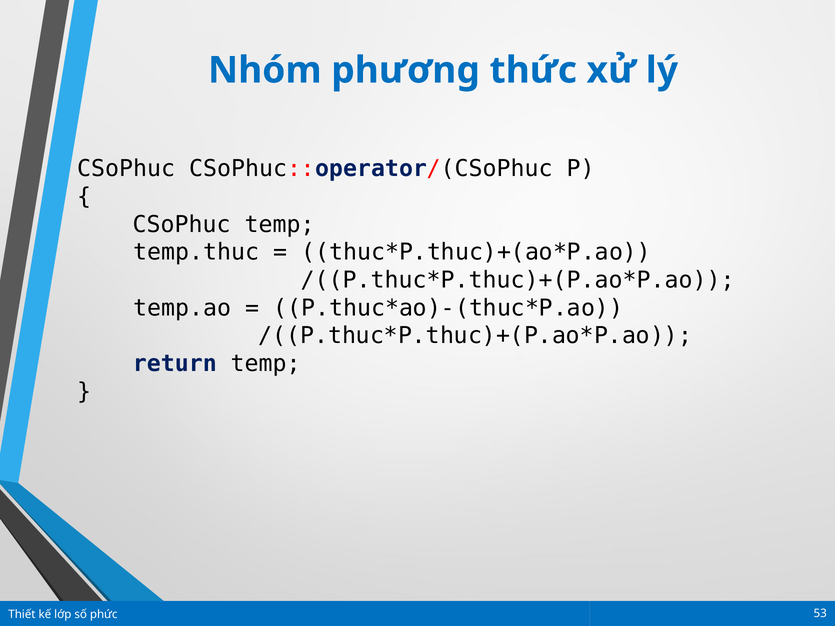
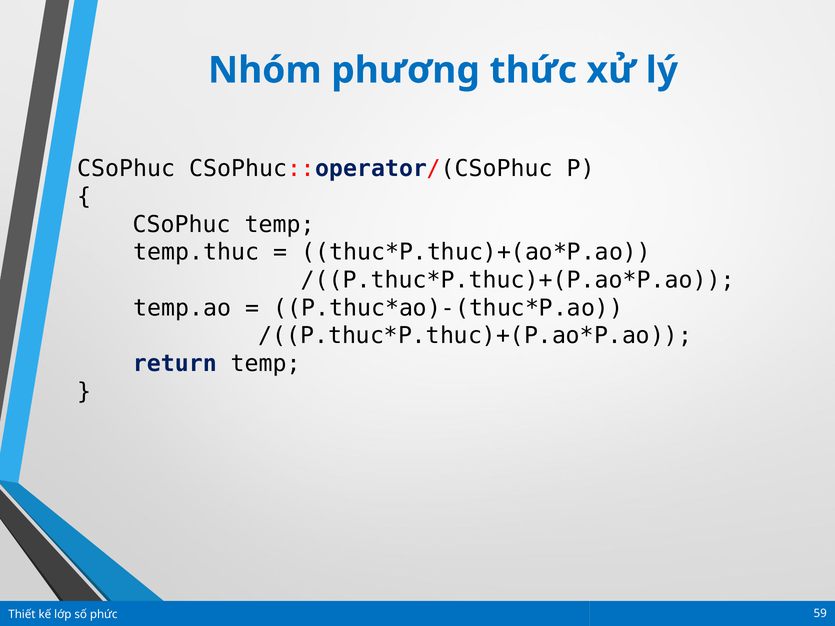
53: 53 -> 59 (820, 614)
